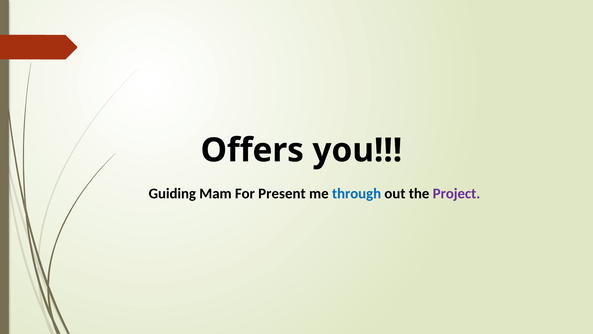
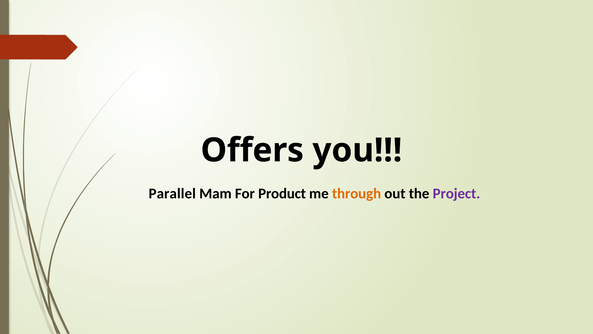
Guiding: Guiding -> Parallel (172, 193)
Present: Present -> Product (282, 193)
through colour: blue -> orange (357, 193)
